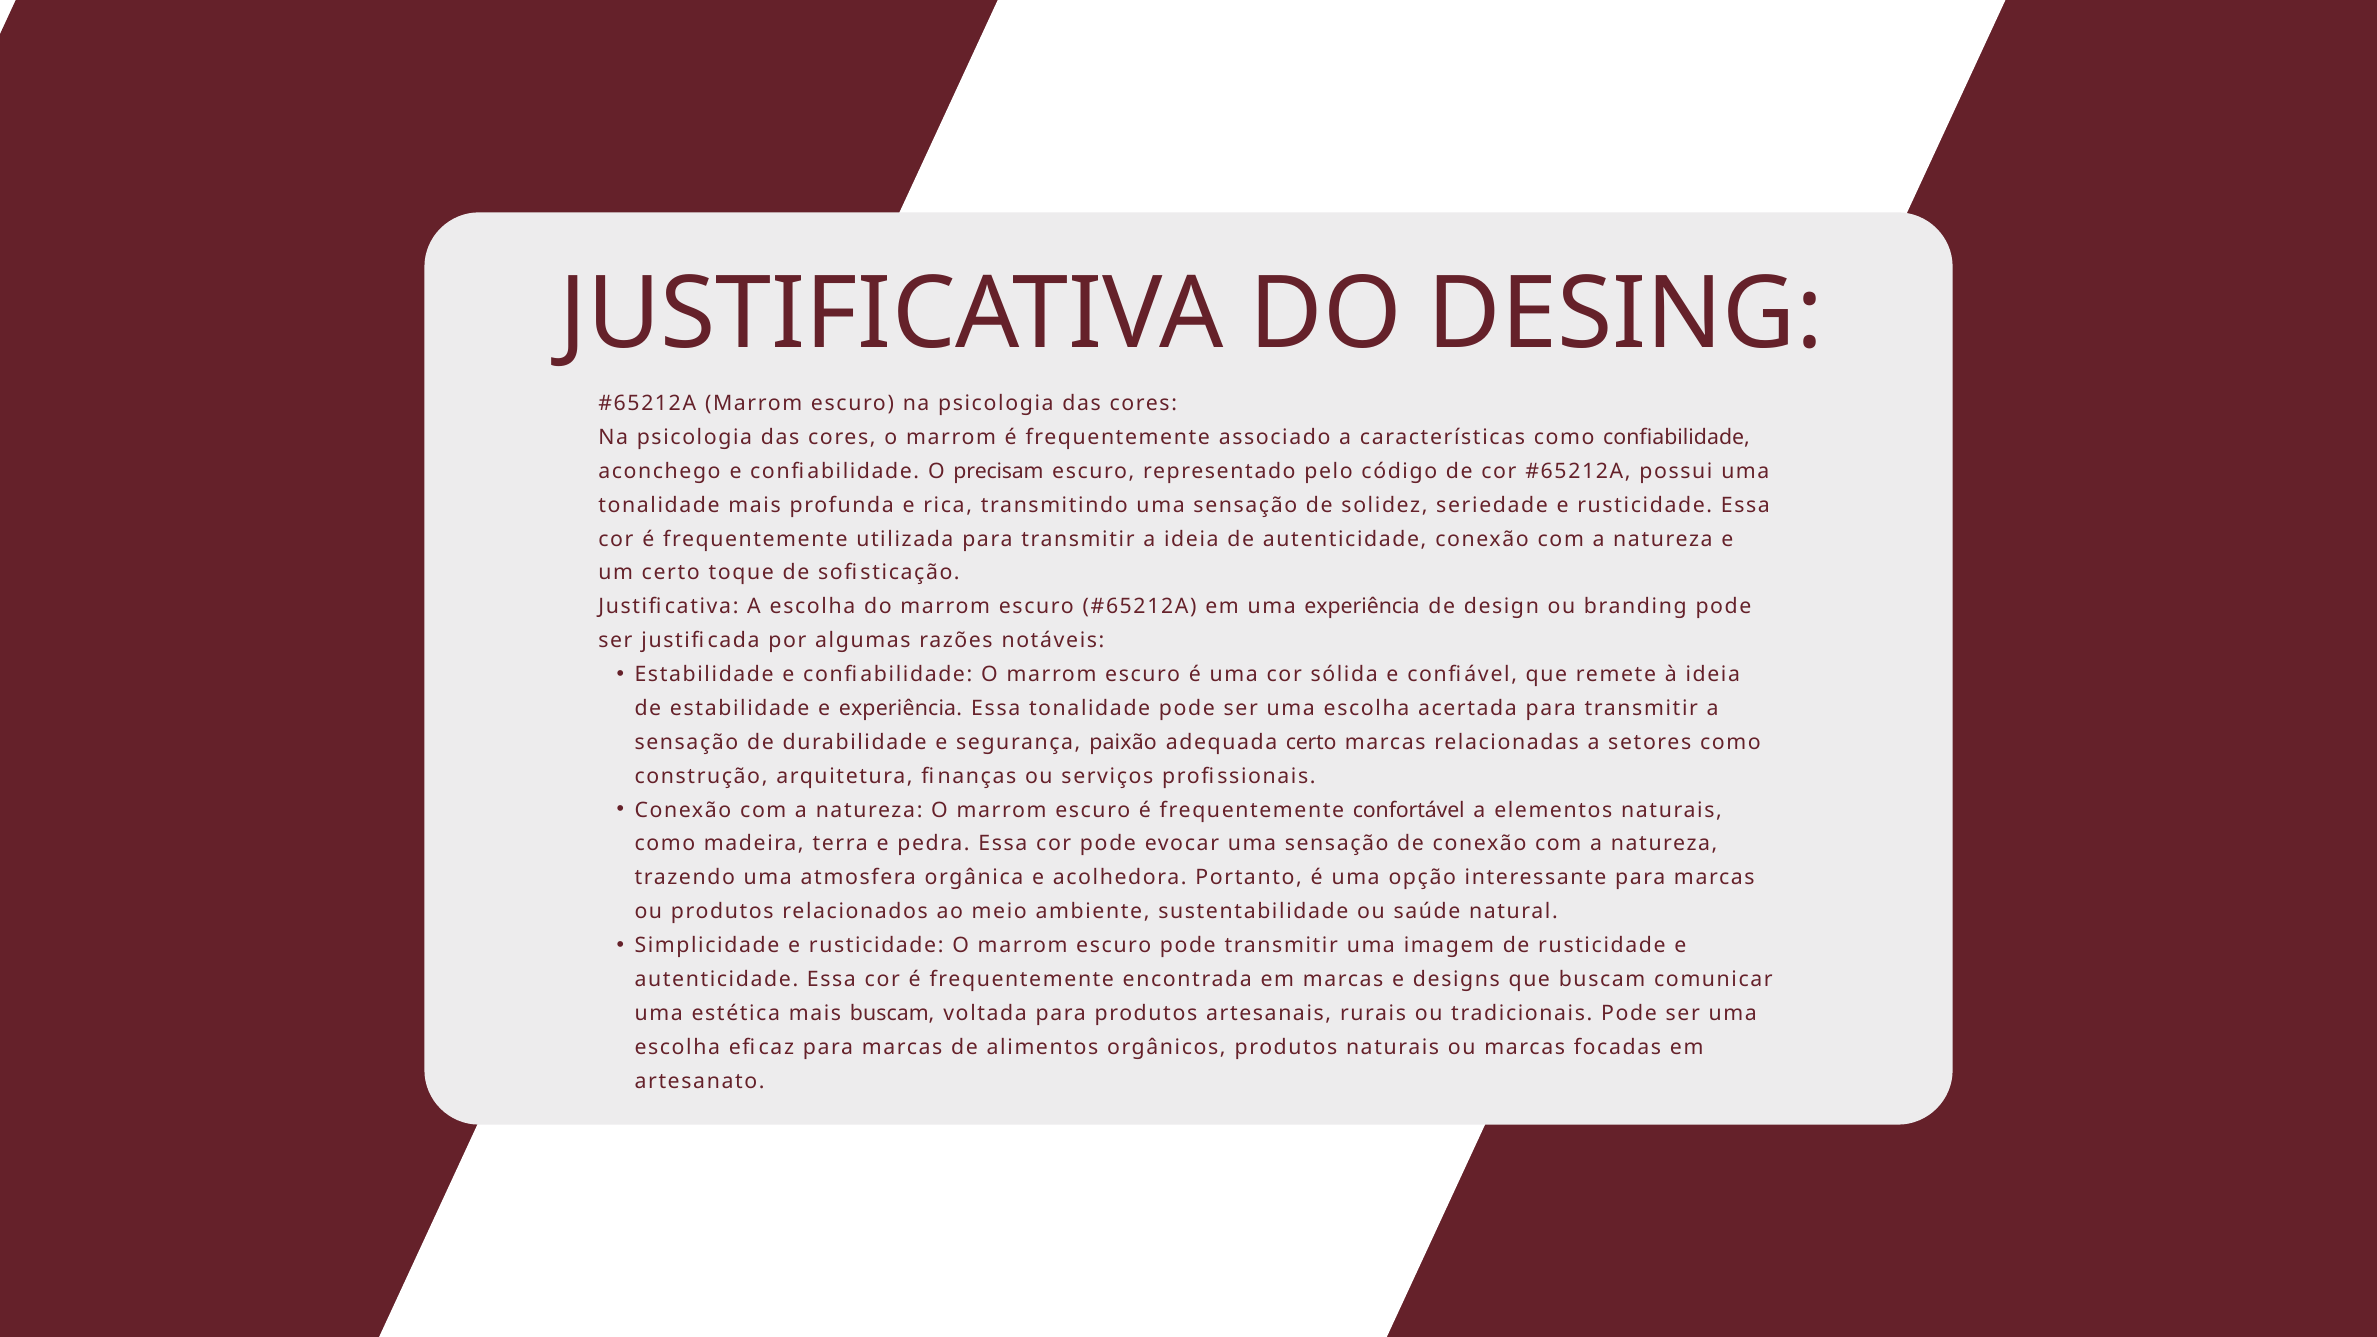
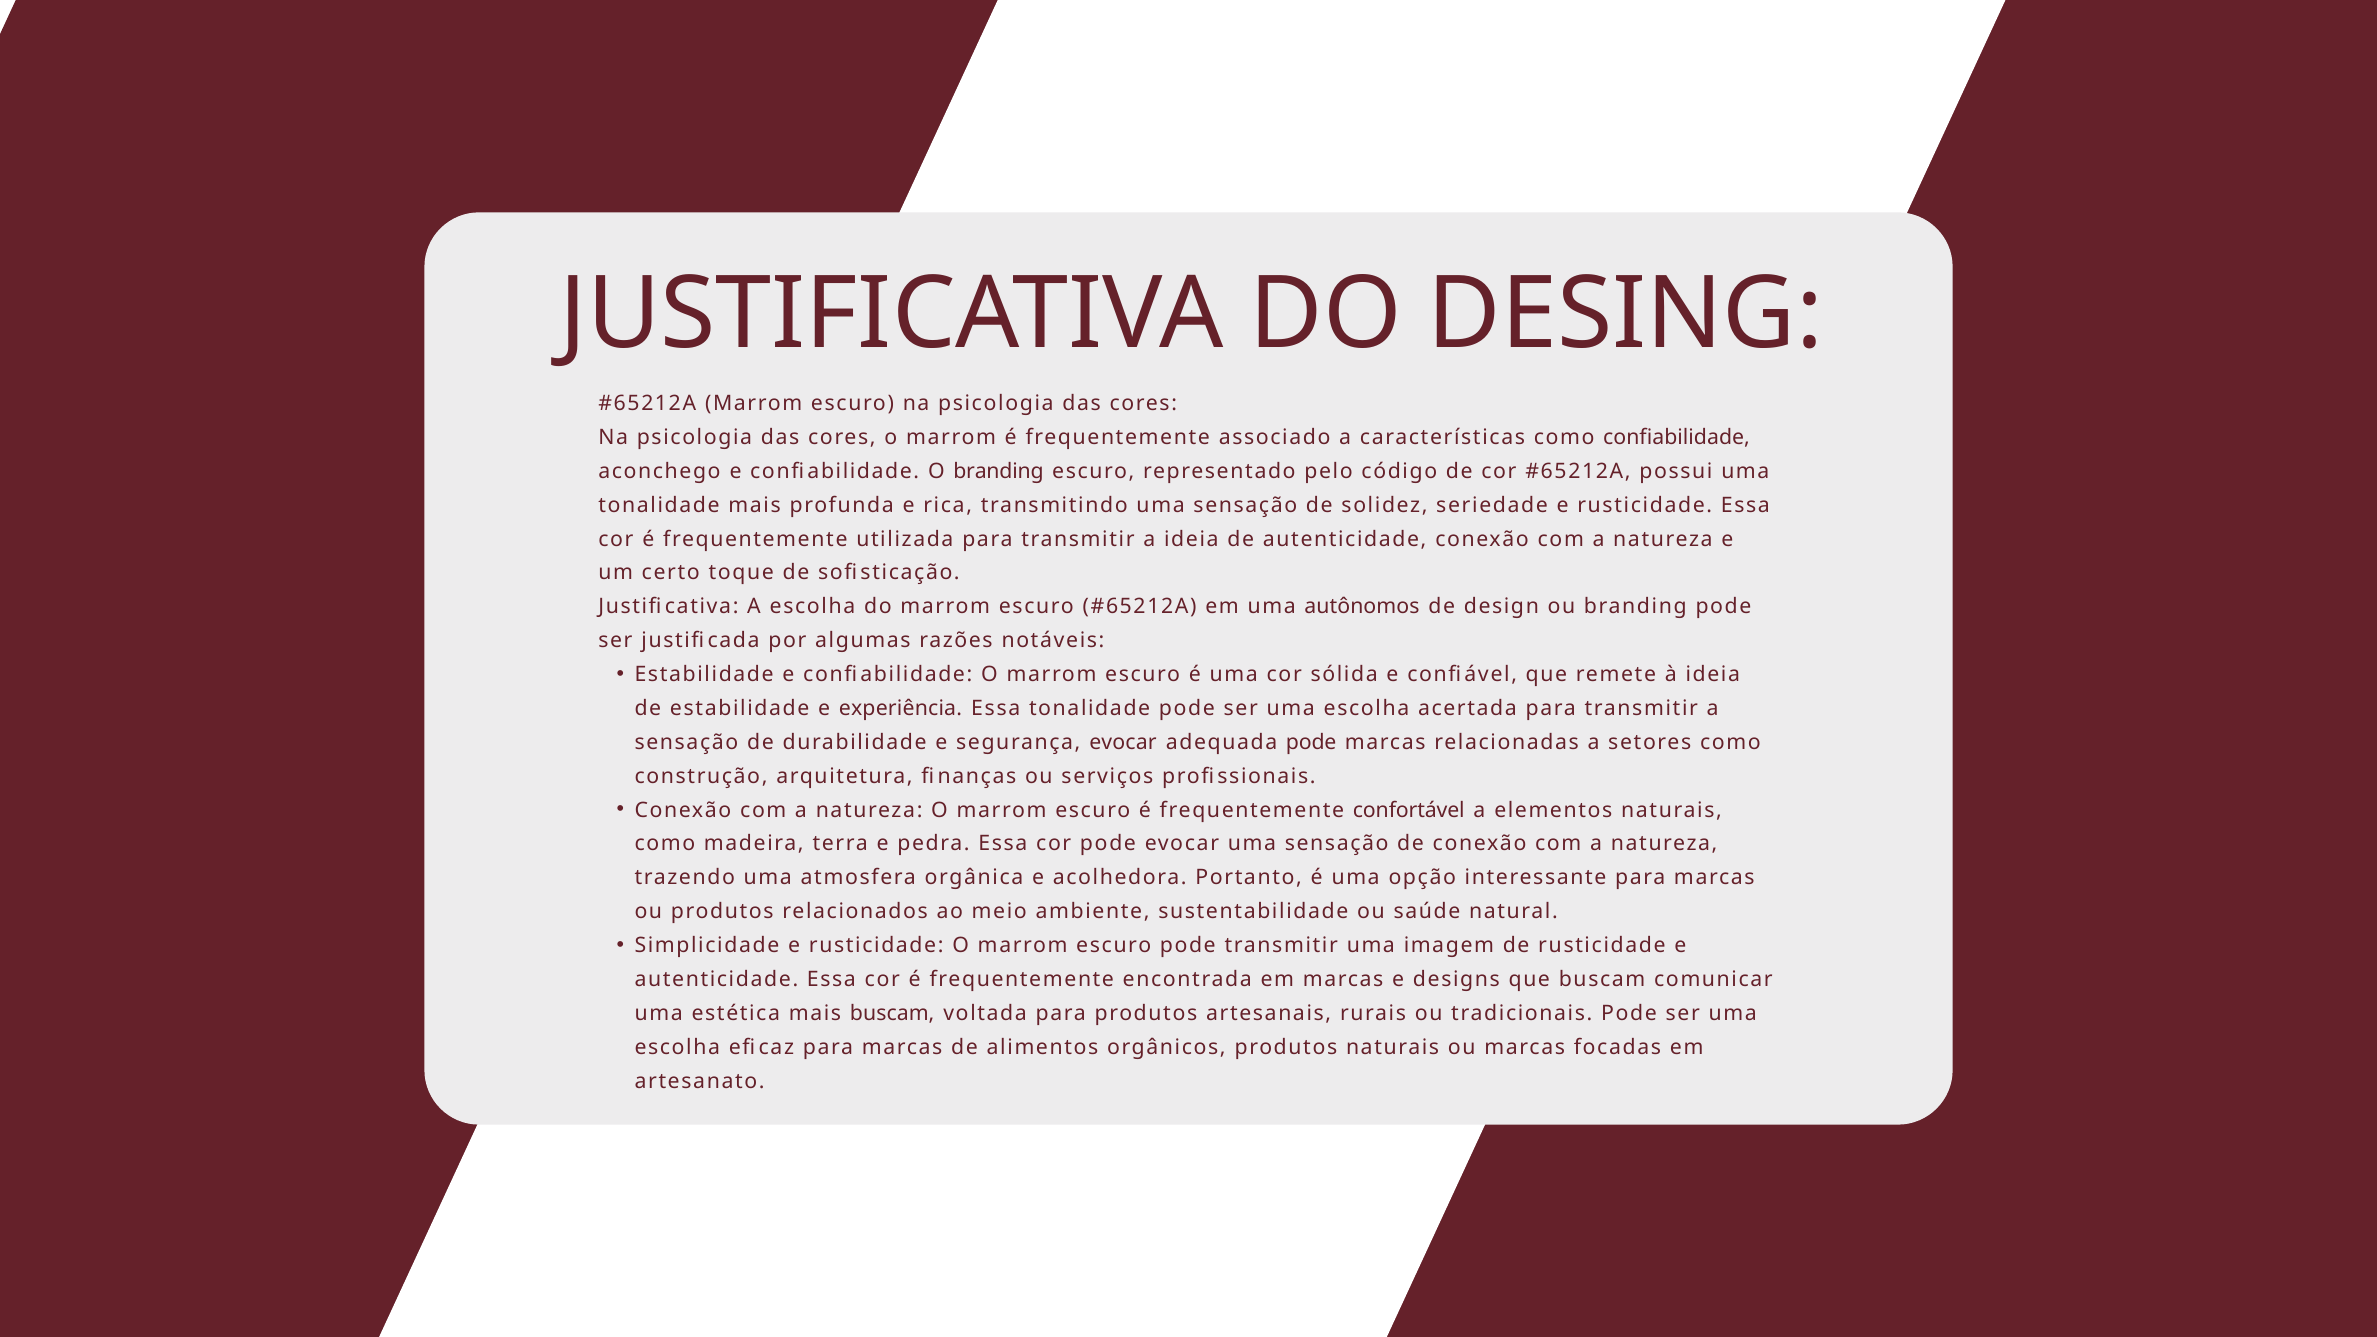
O precisam: precisam -> branding (998, 471)
uma experiência: experiência -> autônomos (1362, 607)
segurança paixão: paixão -> evocar (1123, 742)
adequada certo: certo -> pode (1311, 742)
